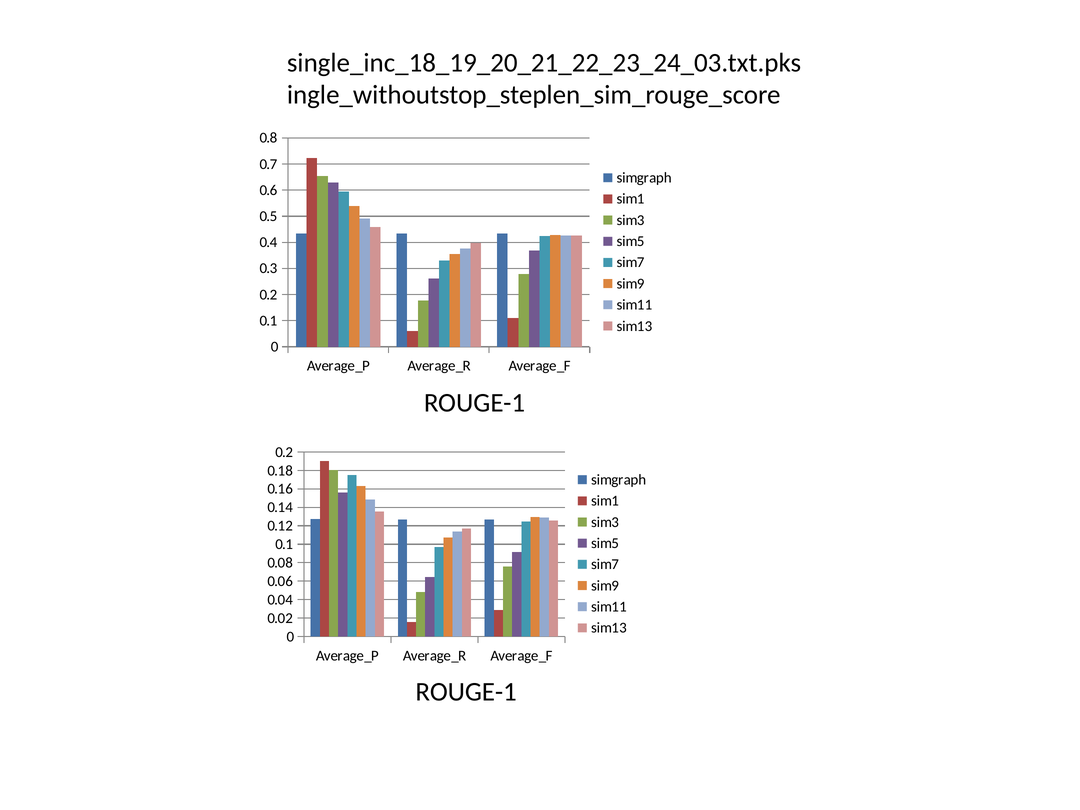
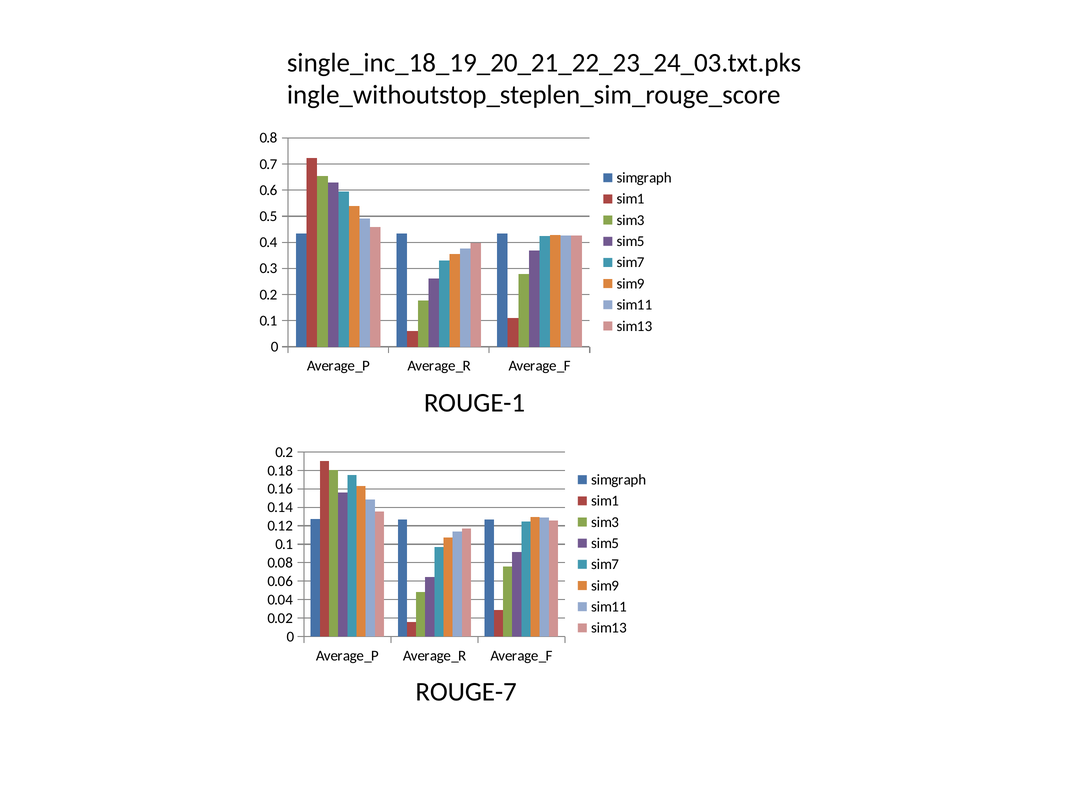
ROUGE-1: ROUGE-1 -> ROUGE-7 (466, 692)
